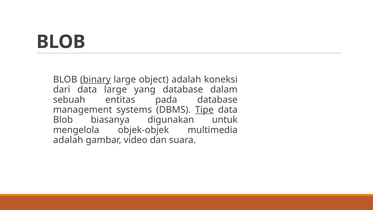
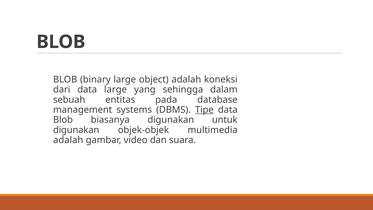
binary underline: present -> none (95, 79)
yang database: database -> sehingga (183, 90)
mengelola: mengelola -> digunakan (76, 130)
